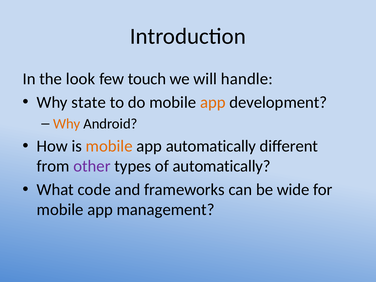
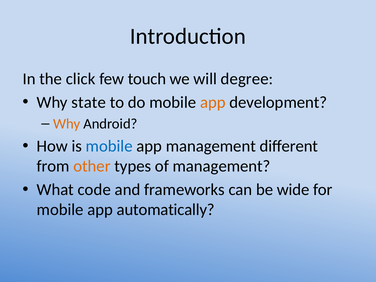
look: look -> click (81, 79)
handle: handle -> degree (247, 79)
mobile colour: orange -> blue (109, 146)
app automatically: automatically -> management (211, 146)
other colour: purple -> orange (92, 166)
of automatically: automatically -> management (222, 166)
management: management -> automatically (166, 210)
